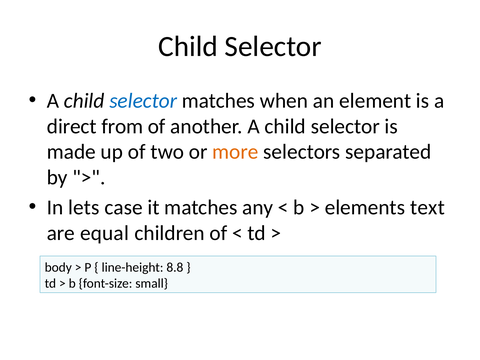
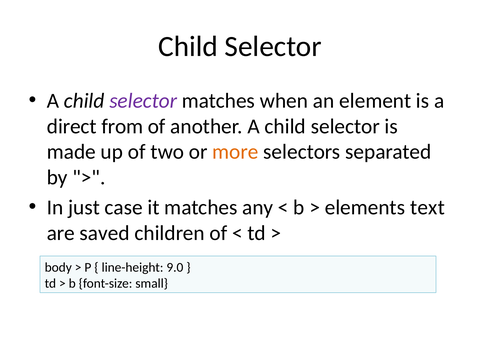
selector colour: blue -> purple (143, 101)
lets: lets -> just (84, 207)
equal: equal -> saved (105, 233)
8.8: 8.8 -> 9.0 (175, 267)
